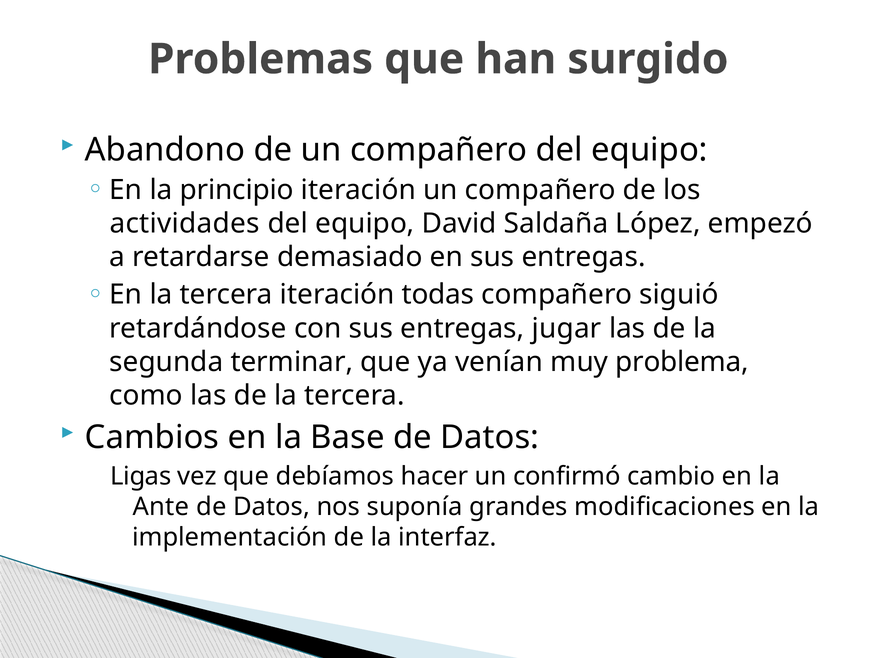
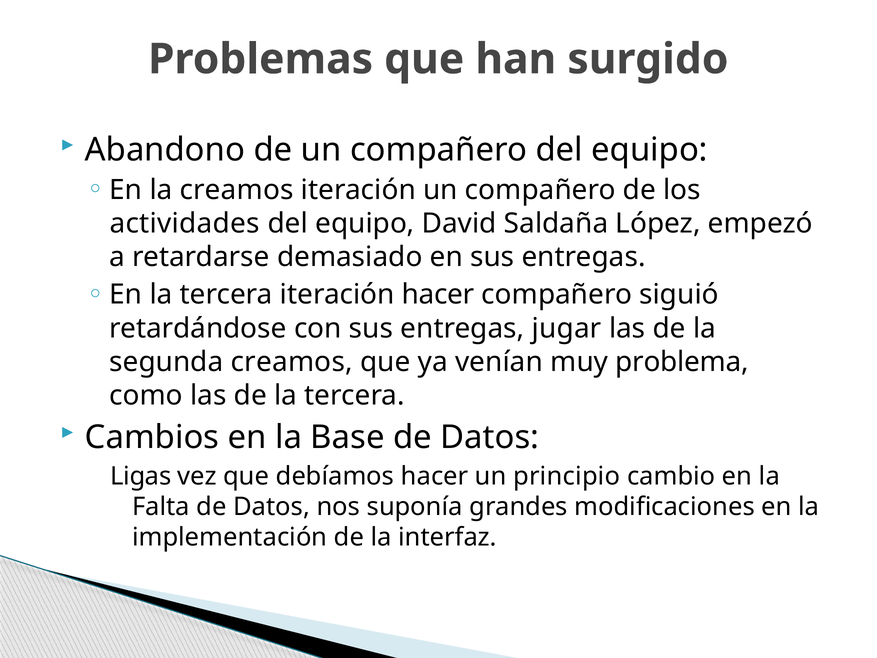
la principio: principio -> creamos (237, 190)
iteración todas: todas -> hacer (438, 295)
segunda terminar: terminar -> creamos (292, 362)
confirmó: confirmó -> principio (567, 476)
Ante: Ante -> Falta (161, 507)
